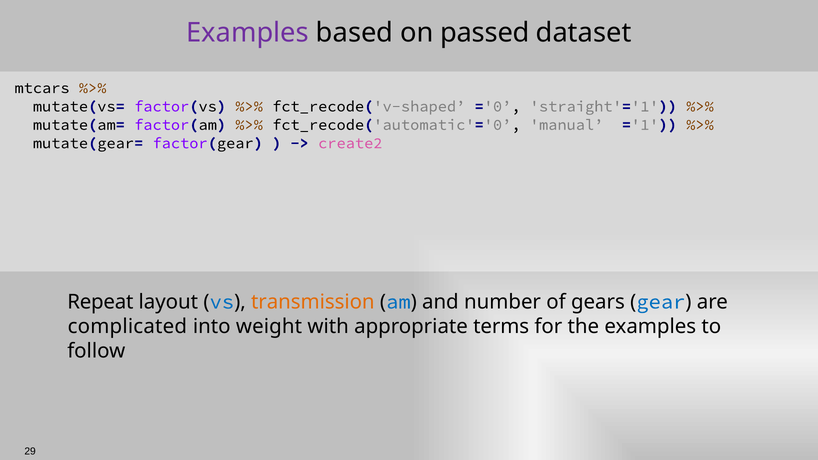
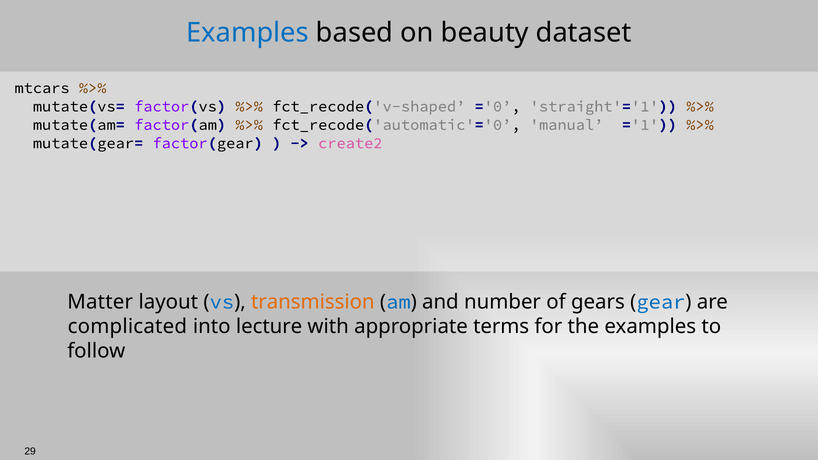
Examples colour: purple -> blue (248, 33)
passed: passed -> beauty (485, 33)
Repeat: Repeat -> Matter (100, 302)
weight: weight -> lecture (269, 326)
